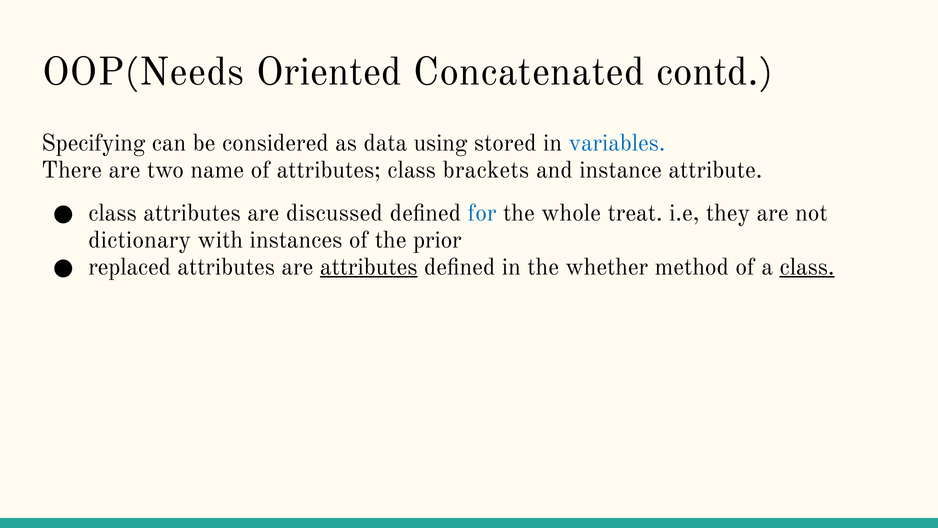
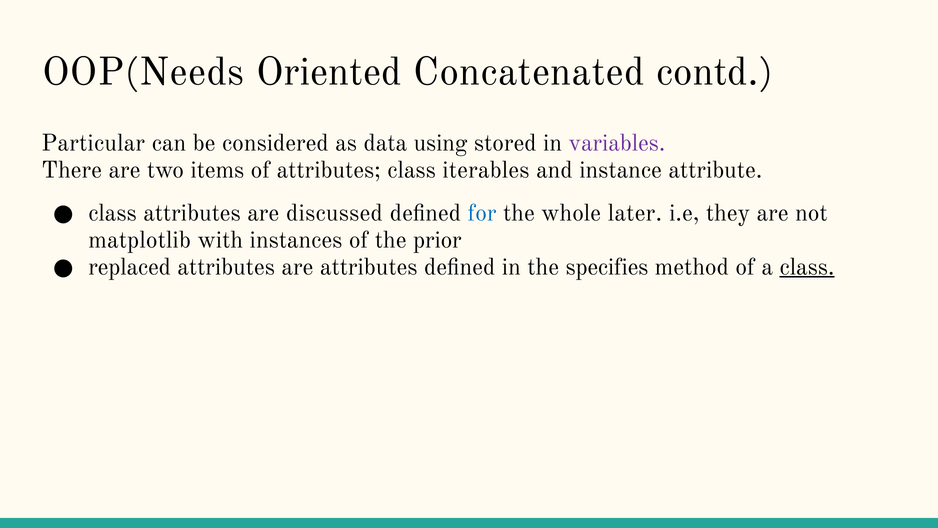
Specifying: Specifying -> Particular (93, 143)
variables colour: blue -> purple (617, 143)
name: name -> items (217, 170)
brackets: brackets -> iterables (486, 170)
treat: treat -> later (635, 213)
dictionary: dictionary -> matplotlib (140, 240)
attributes underline: present -> none (369, 267)
whether: whether -> specifies (607, 267)
